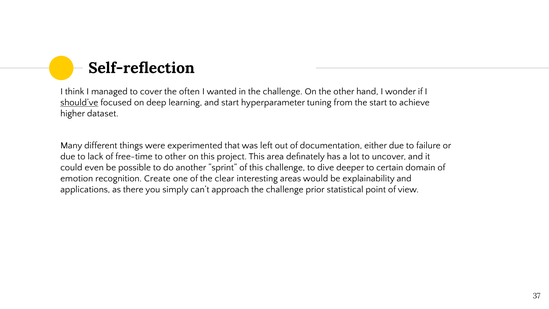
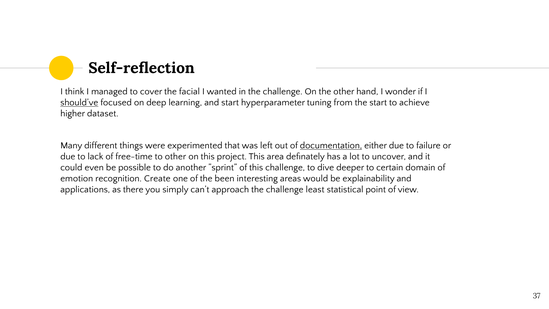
often: often -> facial (189, 92)
documentation underline: none -> present (331, 145)
clear: clear -> been (225, 178)
prior: prior -> least (315, 189)
